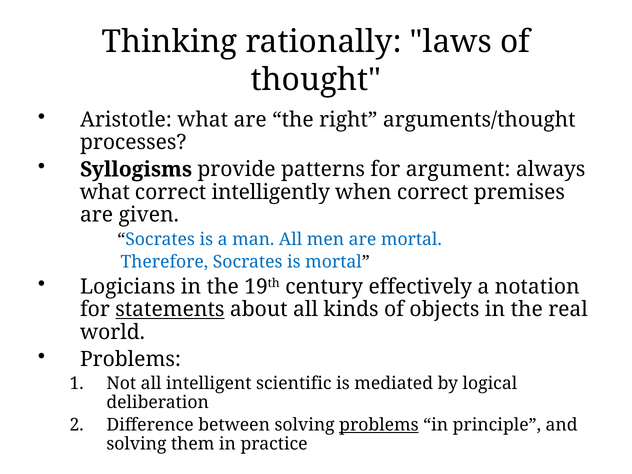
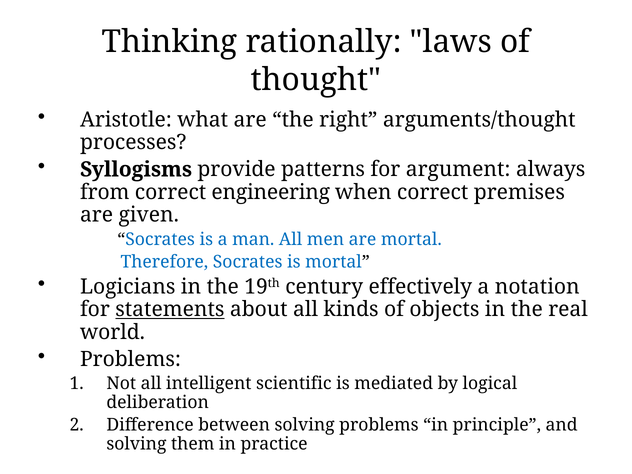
what: what -> from (105, 192)
intelligently: intelligently -> engineering (271, 192)
problems underline: present -> none (379, 425)
